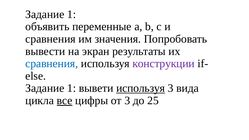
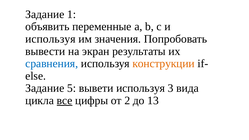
сравнения: сравнения -> используя (50, 39)
конструкции colour: purple -> orange (164, 64)
1: 1 -> 5 (72, 88)
используя underline: present -> none (141, 88)
от 3: 3 -> 2 (127, 101)
25: 25 -> 13 (153, 101)
